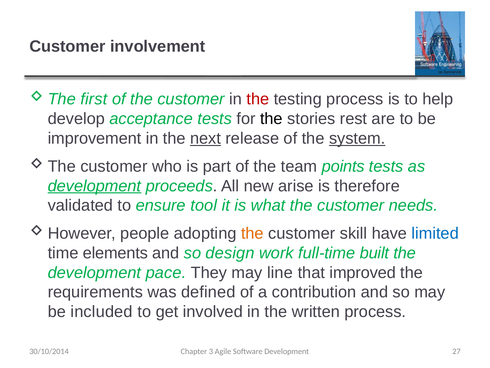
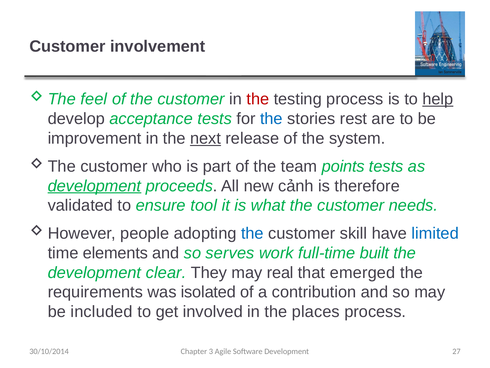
first: first -> feel (94, 99)
help underline: none -> present (438, 99)
the colour: black -> blue (271, 119)
system underline: present -> none (357, 138)
arise: arise -> cảnh (296, 186)
the colour: orange -> blue (252, 233)
design: design -> serves (230, 253)
pace: pace -> clear (166, 272)
line: line -> real (280, 272)
improved: improved -> emerged (363, 272)
defined: defined -> isolated (208, 292)
written: written -> places (316, 311)
